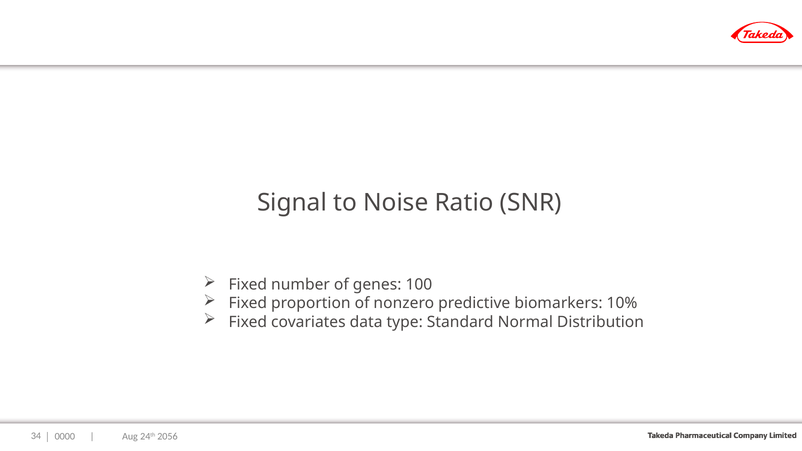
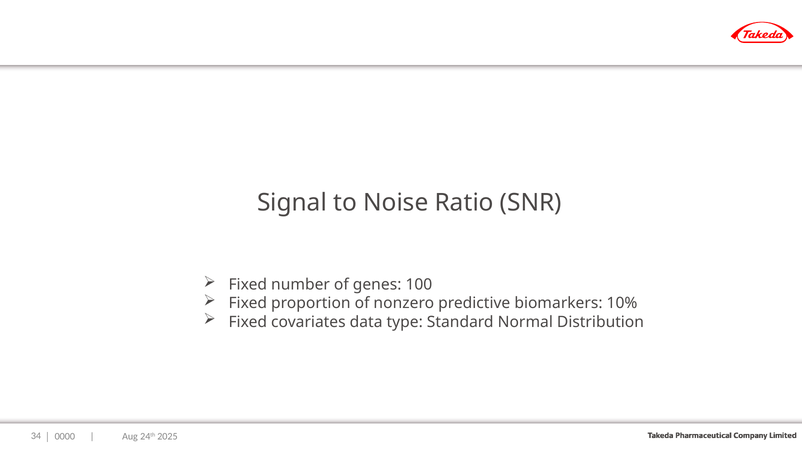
2056: 2056 -> 2025 (167, 436)
